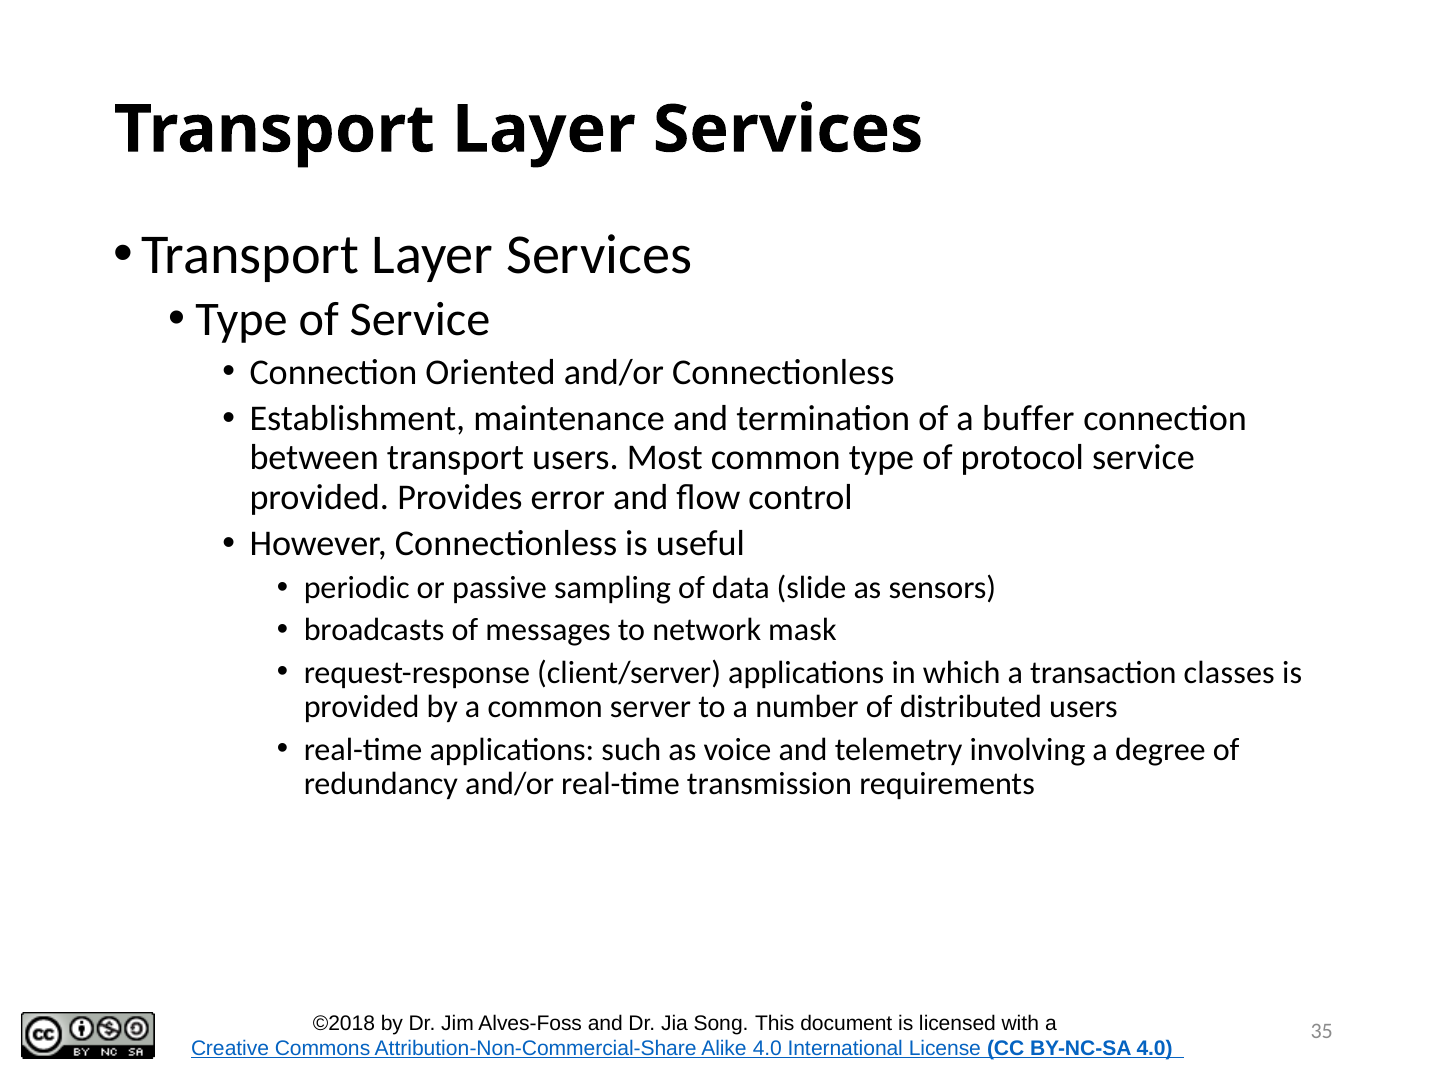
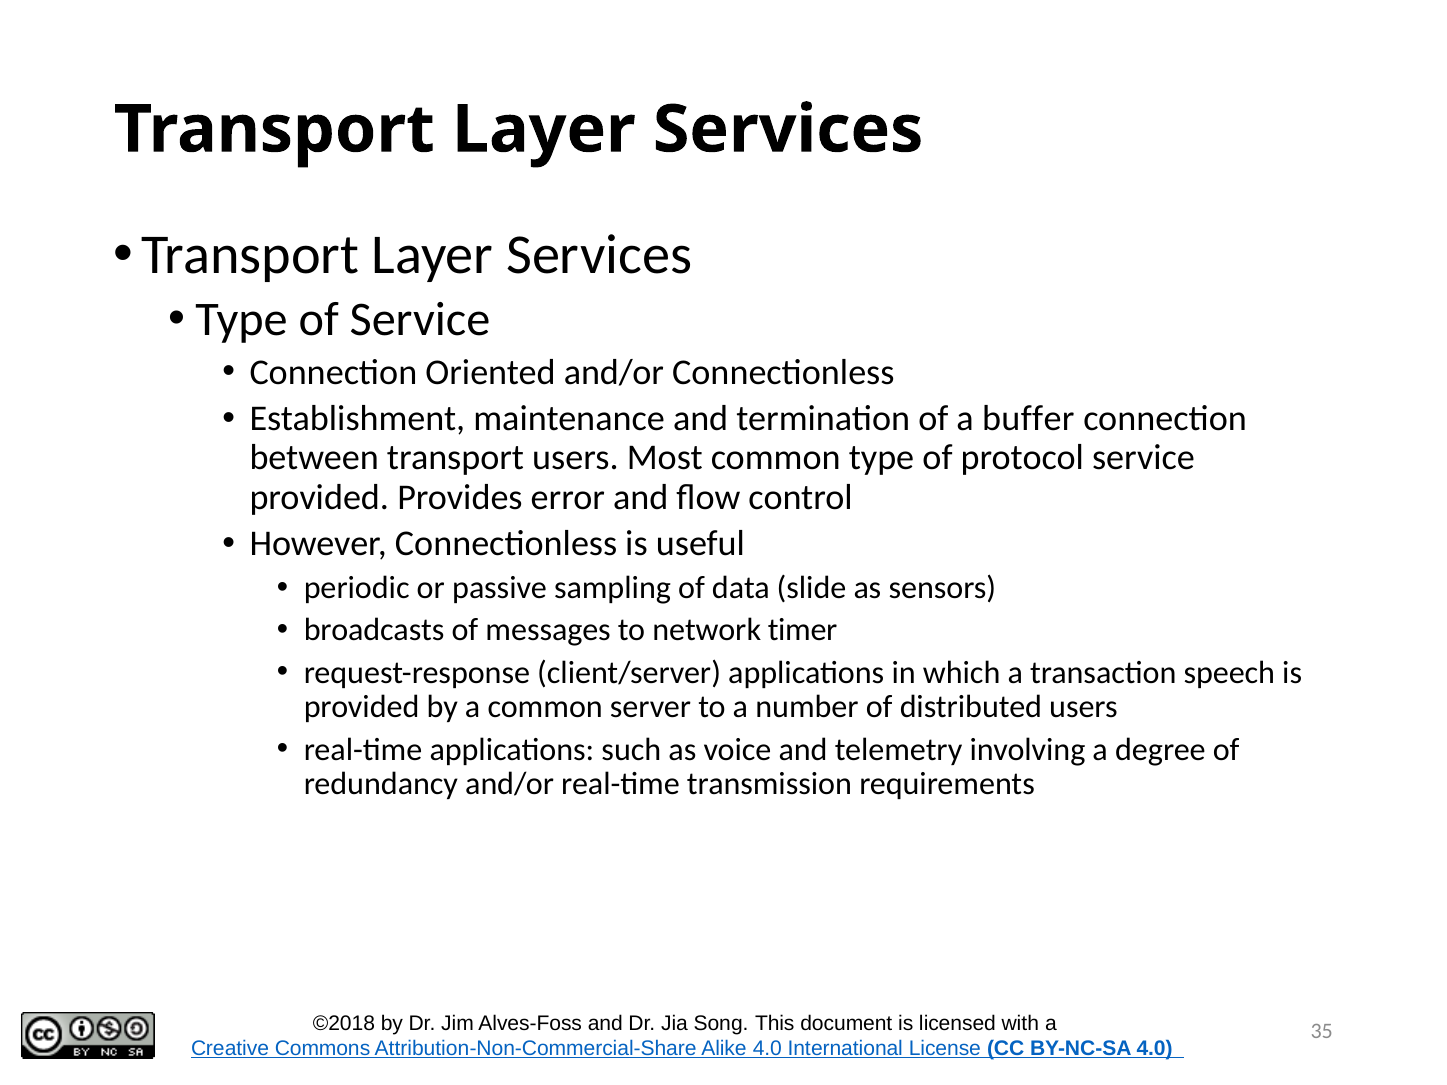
mask: mask -> timer (803, 630)
classes: classes -> speech (1229, 673)
